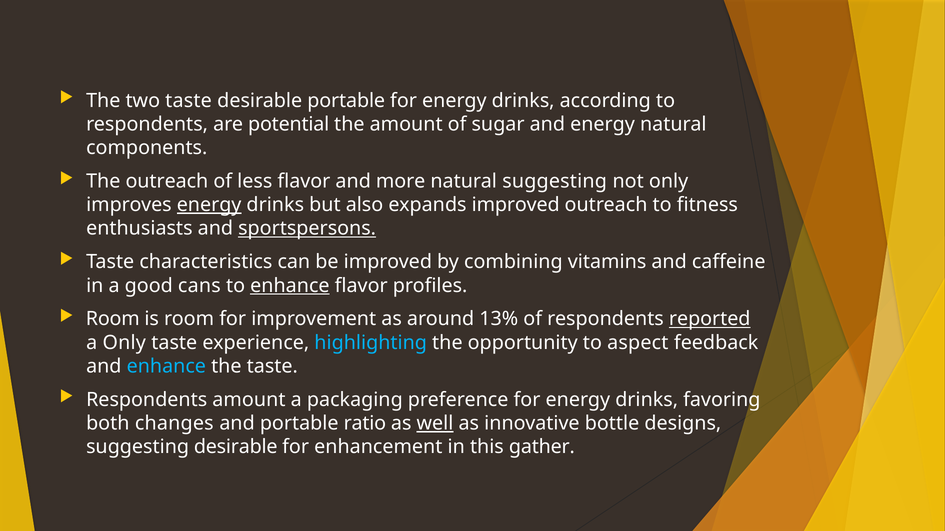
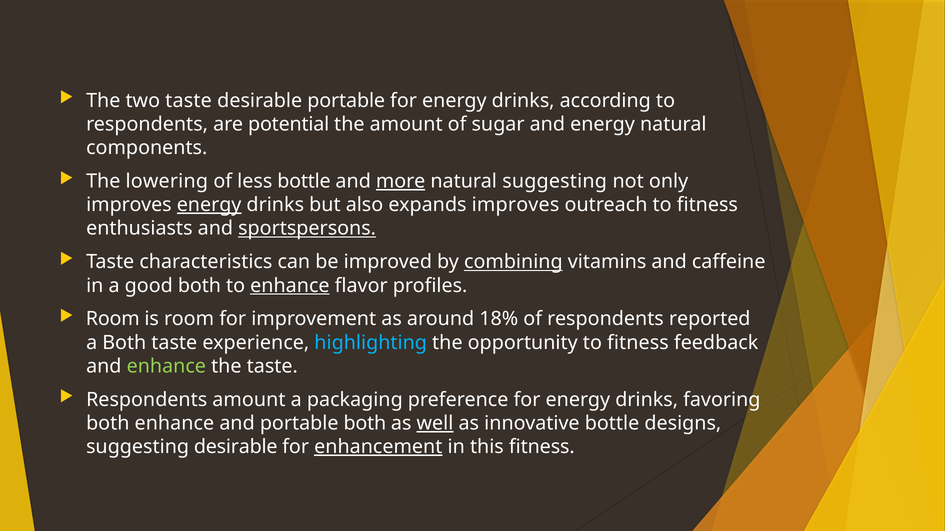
The outreach: outreach -> lowering (167, 181)
less flavor: flavor -> bottle (304, 181)
more underline: none -> present (401, 181)
expands improved: improved -> improves (516, 205)
combining underline: none -> present (513, 262)
good cans: cans -> both (199, 286)
13%: 13% -> 18% (499, 319)
reported underline: present -> none (710, 319)
a Only: Only -> Both (124, 343)
opportunity to aspect: aspect -> fitness (638, 343)
enhance colour: light blue -> light green (166, 367)
both changes: changes -> enhance (174, 424)
portable ratio: ratio -> both (365, 424)
enhancement underline: none -> present (378, 447)
this gather: gather -> fitness (542, 447)
